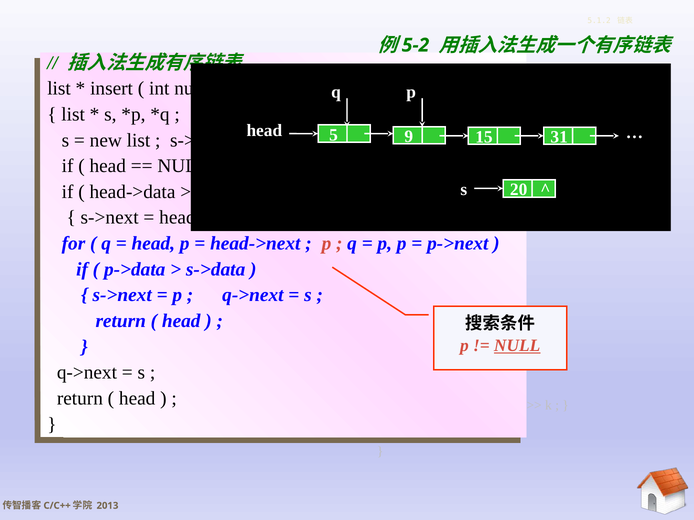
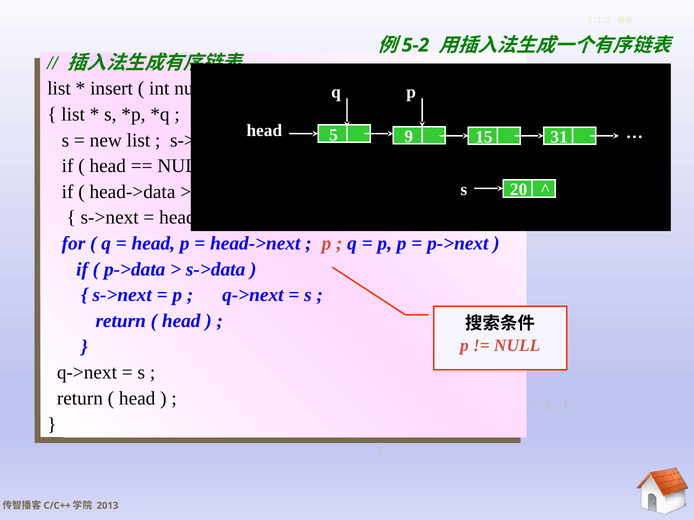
NULL underline: present -> none (517, 346)
